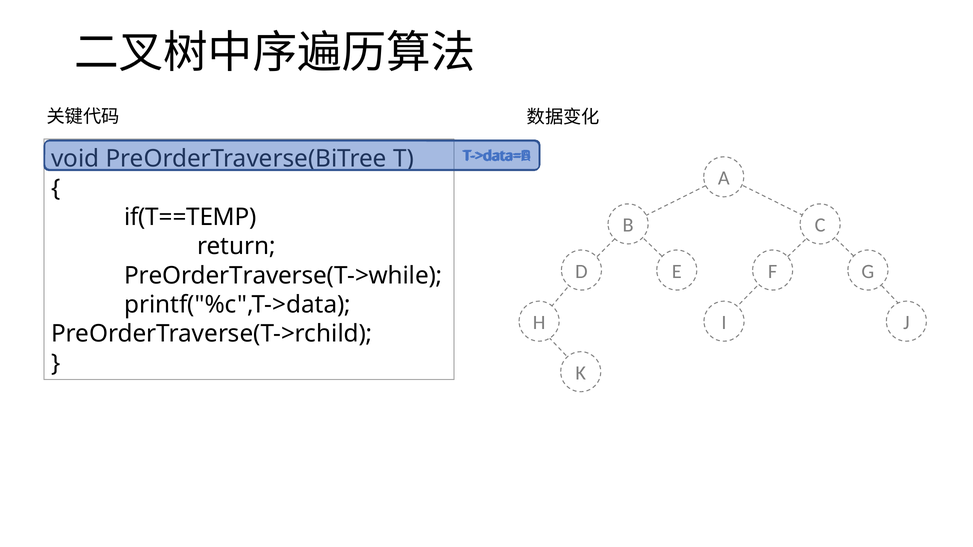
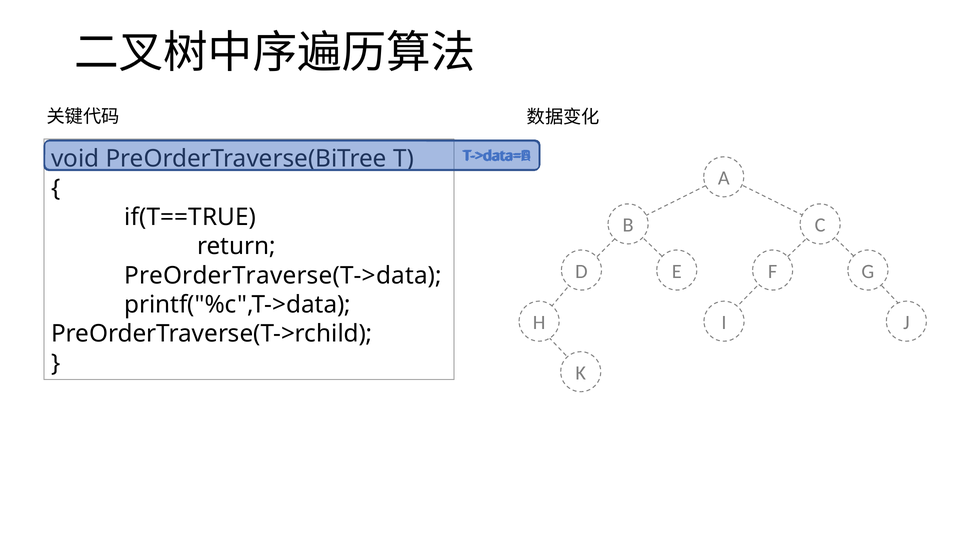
if(T==TEMP: if(T==TEMP -> if(T==TRUE (190, 217)
PreOrderTraverse(T->while: PreOrderTraverse(T->while -> PreOrderTraverse(T->data (283, 276)
